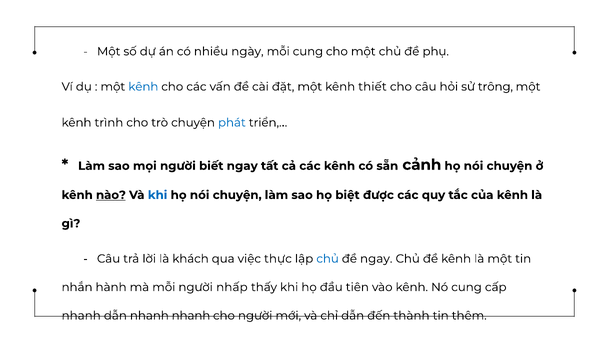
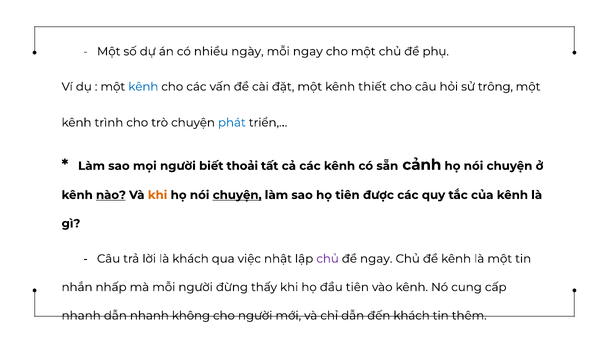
mỗi cung: cung -> ngay (308, 51)
biết ngay: ngay -> thoải (242, 166)
khi colour: blue -> orange (158, 195)
chuyện underline: none -> present (237, 195)
họ biệt: biệt -> tiên (347, 195)
thực: thực -> nhật (278, 258)
chủ colour: blue -> purple (328, 258)
hành: hành -> nhấp (111, 287)
nhấp: nhấp -> đừng (232, 287)
nhanh nhanh: nhanh -> không (191, 315)
đến thành: thành -> khách (412, 315)
